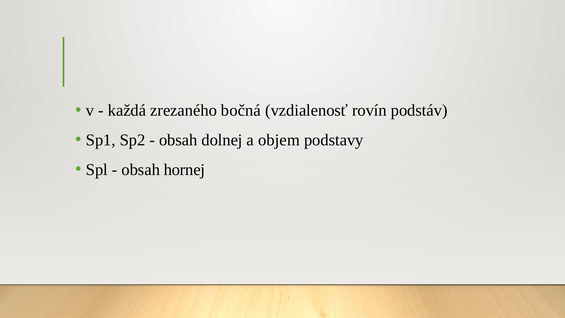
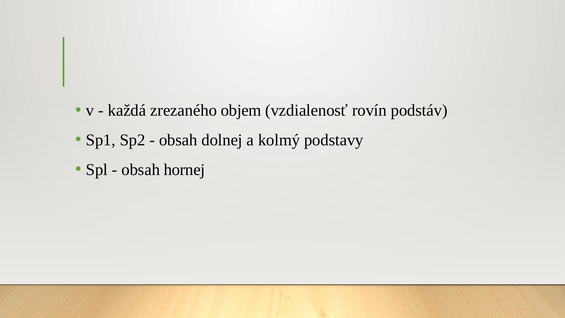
bočná: bočná -> objem (241, 110)
objem: objem -> kolmý (279, 140)
